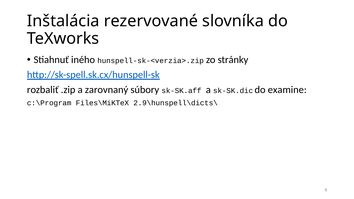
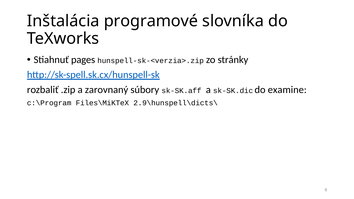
rezervované: rezervované -> programové (151, 21)
iného: iného -> pages (83, 60)
